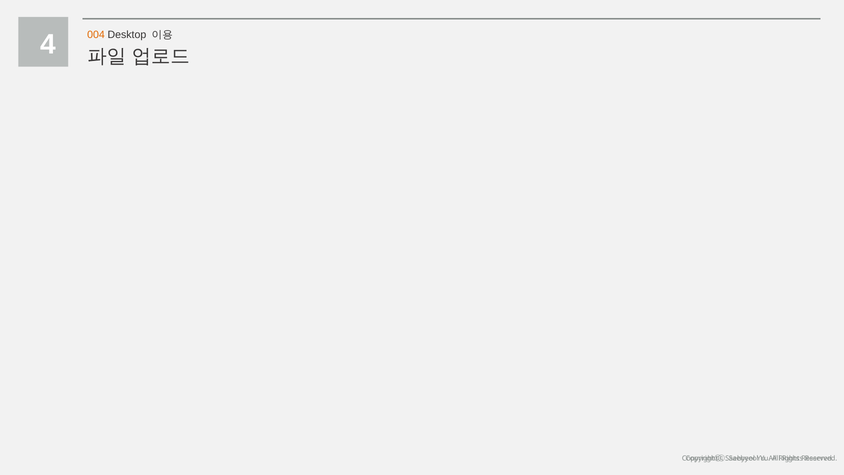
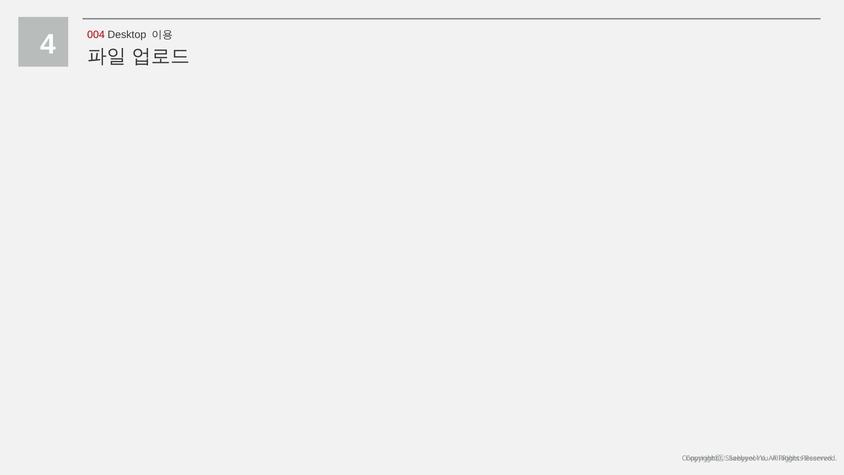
004 colour: orange -> red (96, 35)
